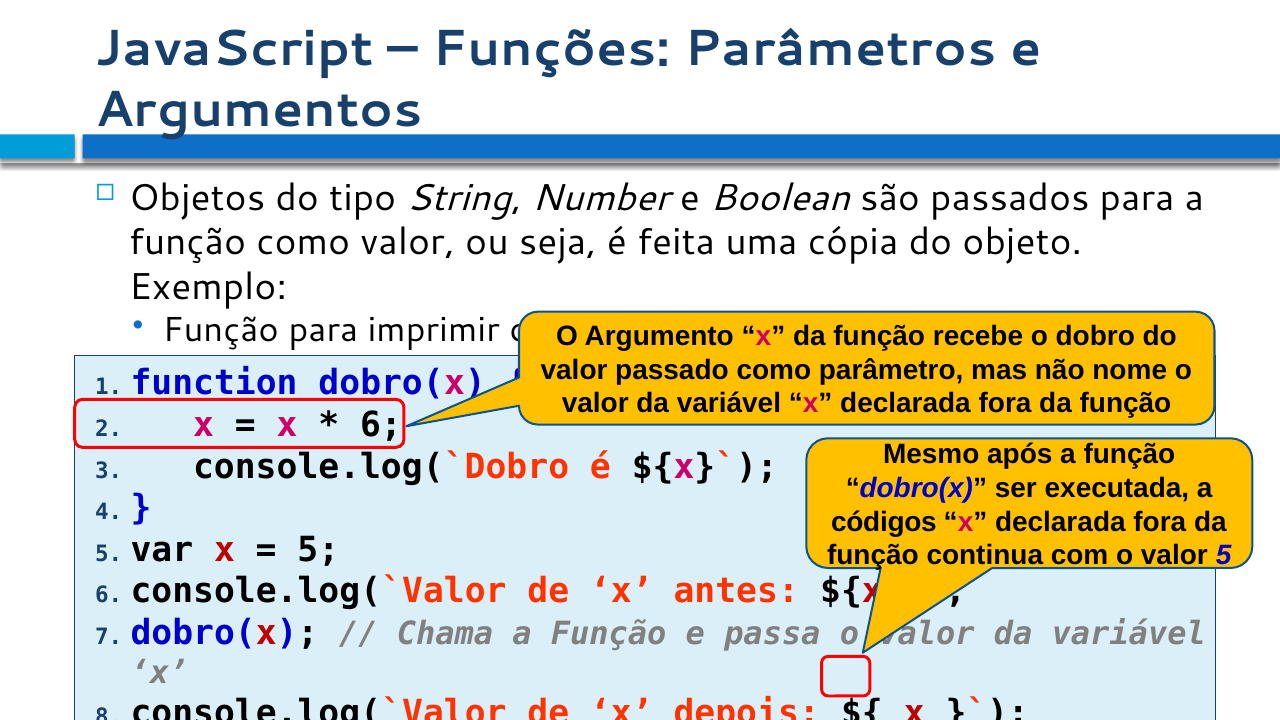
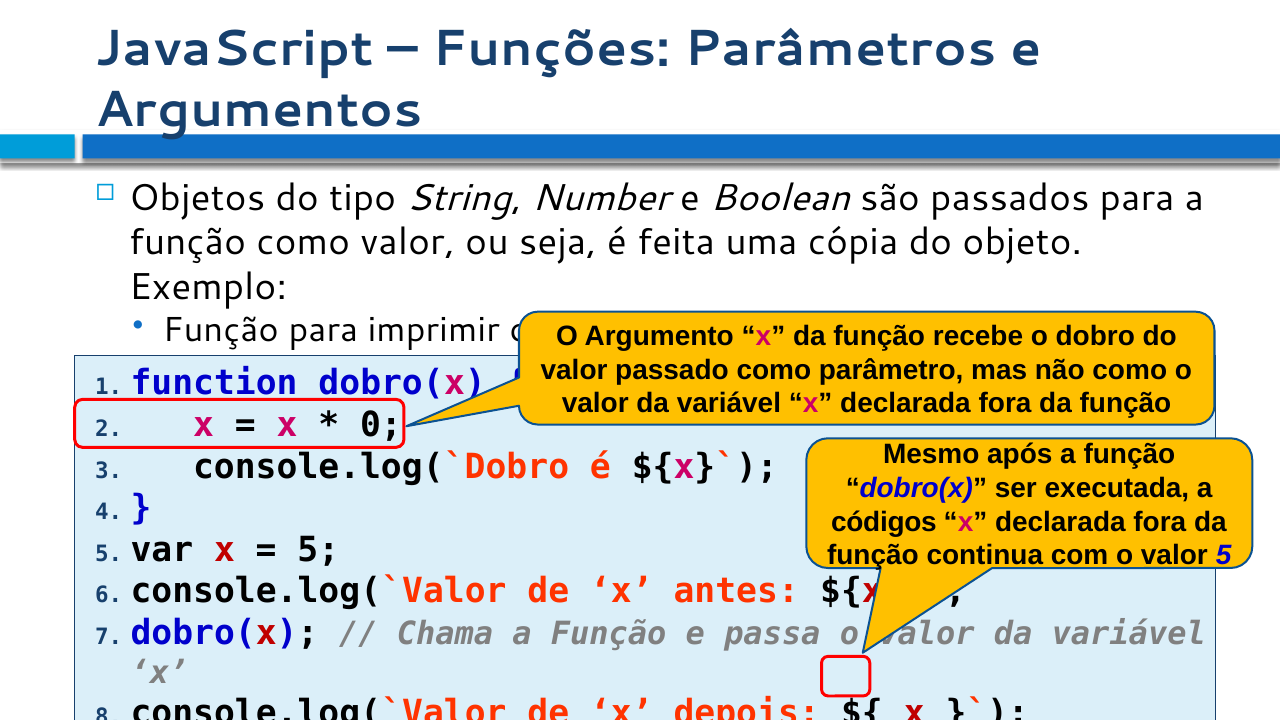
não nome: nome -> como (1130, 370)
6: 6 -> 0 (381, 425)
